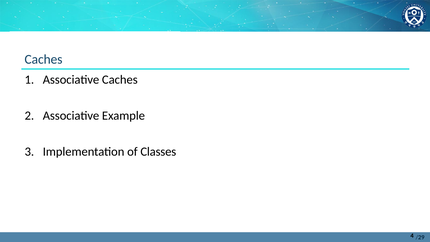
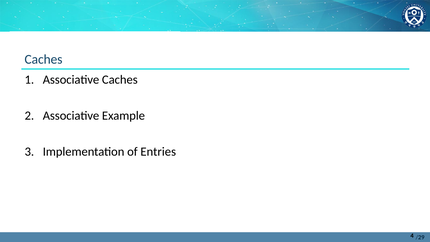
Classes: Classes -> Entries (158, 152)
